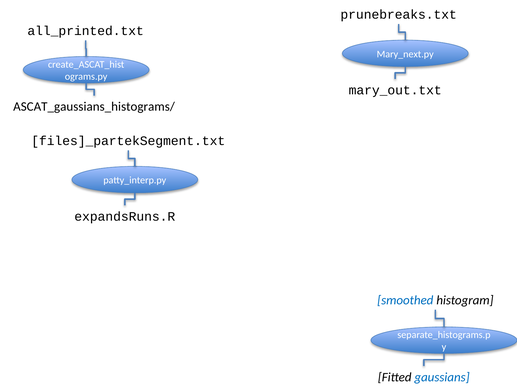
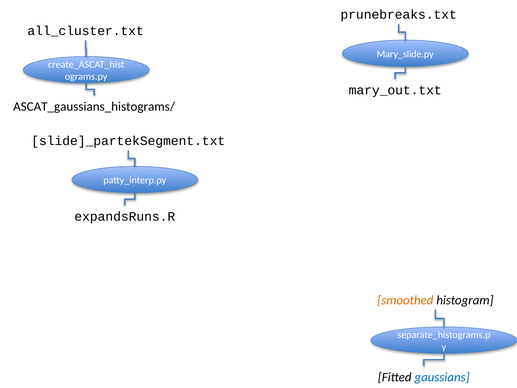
all_printed.txt: all_printed.txt -> all_cluster.txt (86, 31)
Mary_next.py: Mary_next.py -> Mary_slide.py (405, 54)
files]_partekSegment.txt: files]_partekSegment.txt -> slide]_partekSegment.txt (128, 141)
smoothed colour: blue -> orange (405, 300)
